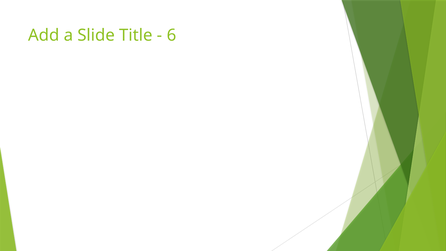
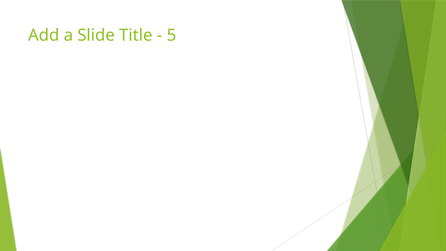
6: 6 -> 5 (171, 35)
